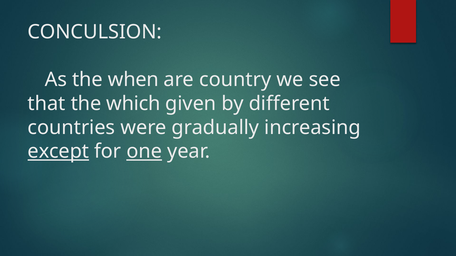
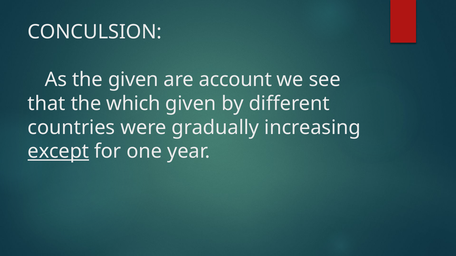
the when: when -> given (133, 80)
country: country -> account (235, 80)
one underline: present -> none (144, 152)
